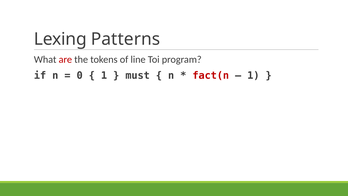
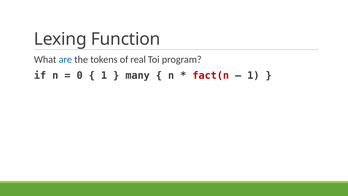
Patterns: Patterns -> Function (126, 39)
are colour: red -> blue (65, 59)
line: line -> real (138, 59)
must: must -> many (138, 75)
